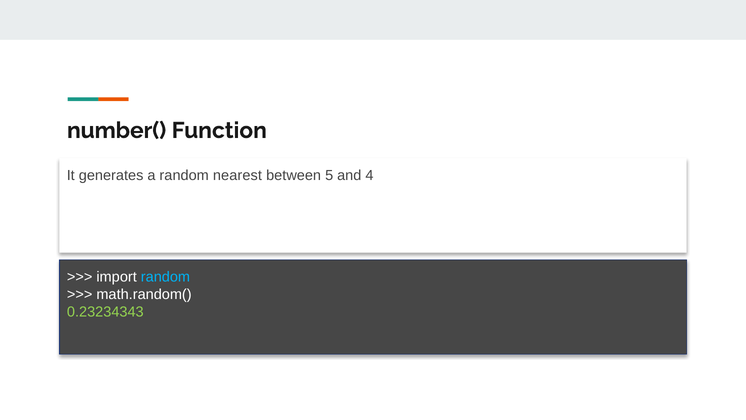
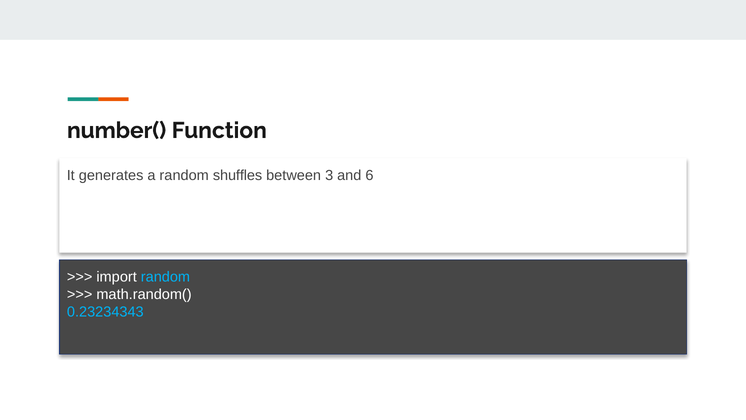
nearest: nearest -> shuffles (238, 175)
5: 5 -> 3 (329, 175)
4: 4 -> 6 (370, 175)
0.23234343 colour: light green -> light blue (105, 312)
